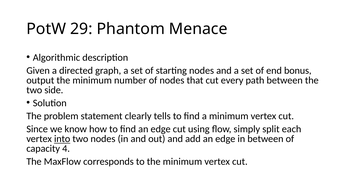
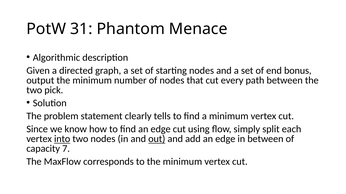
29: 29 -> 31 (81, 29)
side: side -> pick (54, 90)
out underline: none -> present (157, 139)
4: 4 -> 7 (66, 149)
